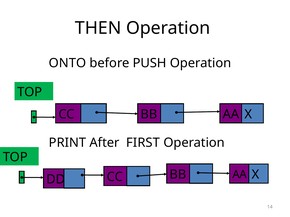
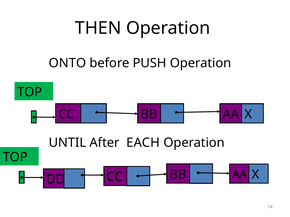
PRINT: PRINT -> UNTIL (67, 143)
FIRST: FIRST -> EACH (143, 143)
